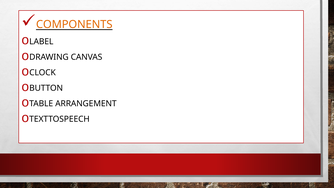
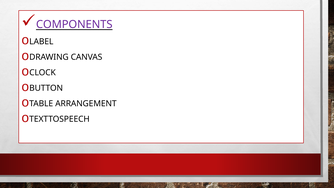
COMPONENTS colour: orange -> purple (74, 25)
